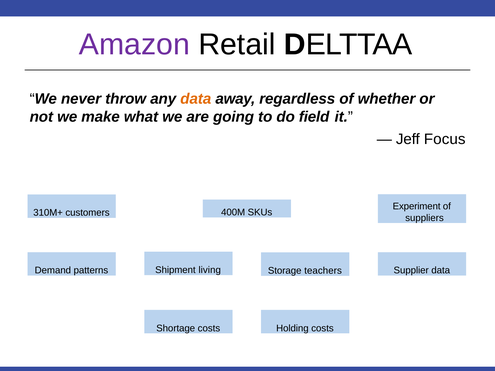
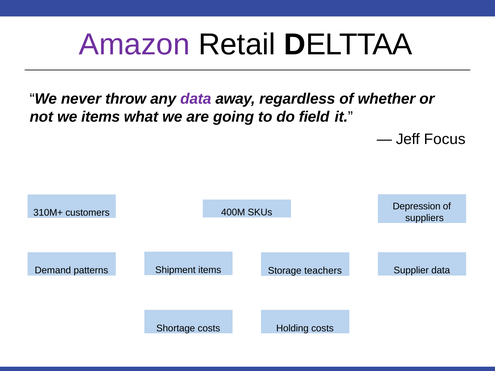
data colour: orange -> purple (196, 99)
we make: make -> items (101, 117)
Experiment: Experiment -> Depression (417, 206)
Shipment living: living -> items (210, 270)
